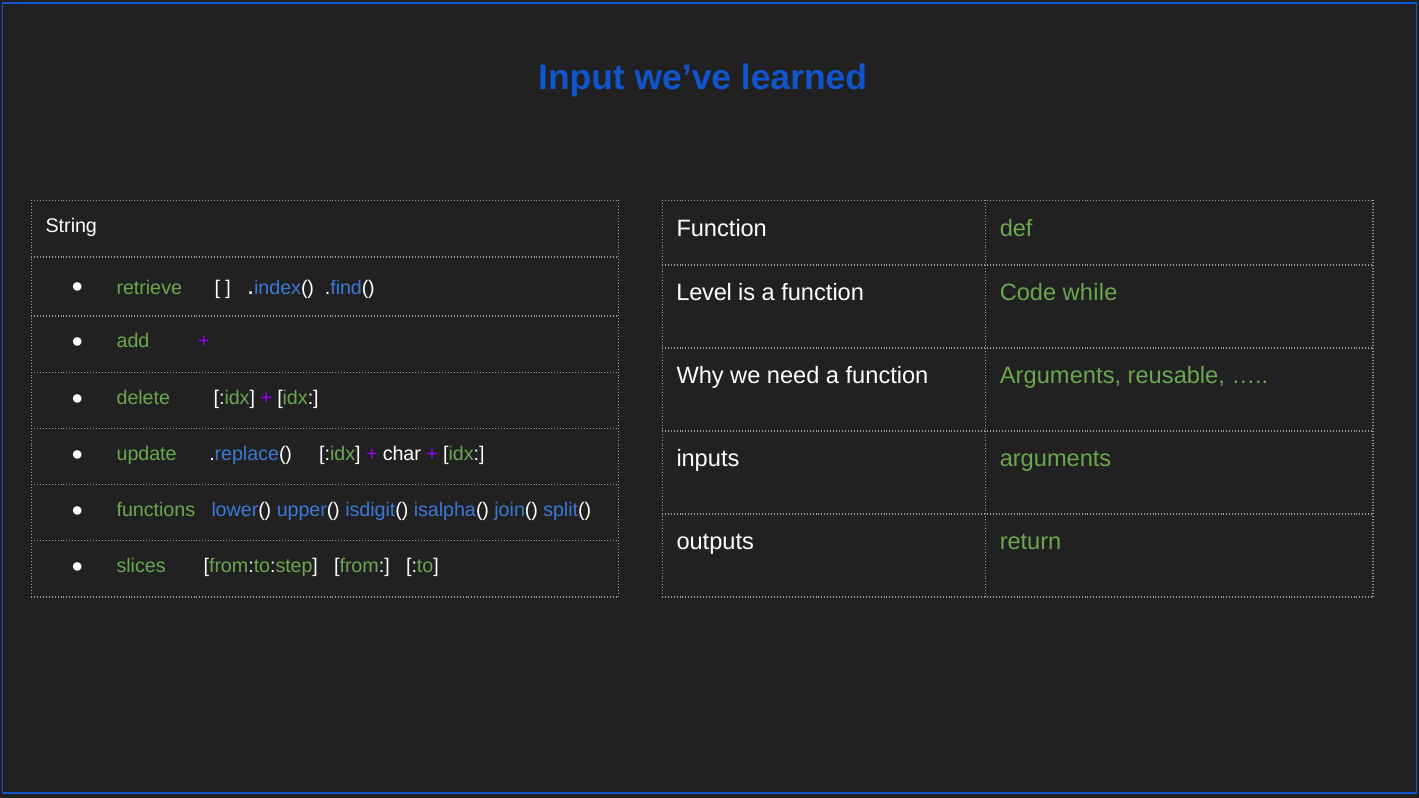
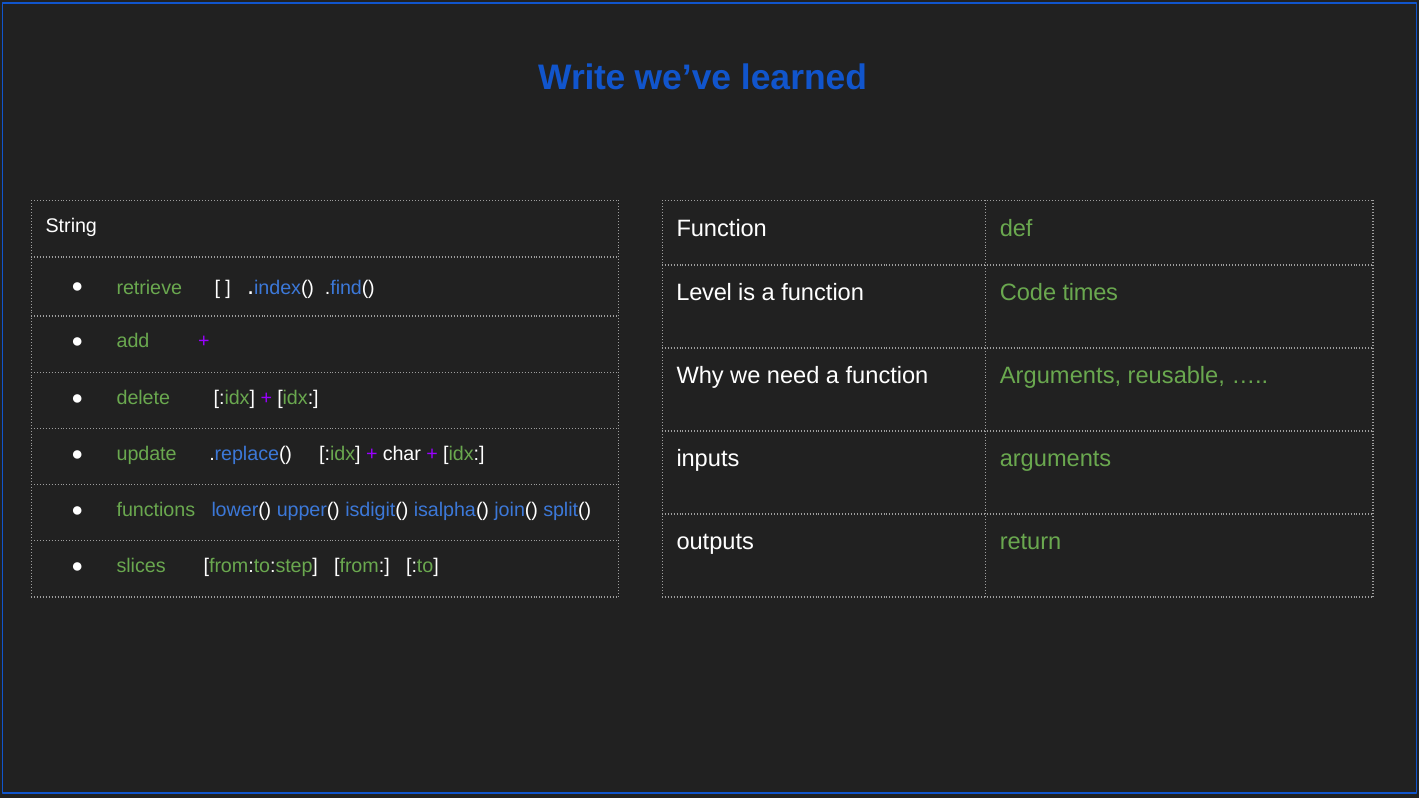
Input: Input -> Write (582, 78)
while: while -> times (1090, 293)
